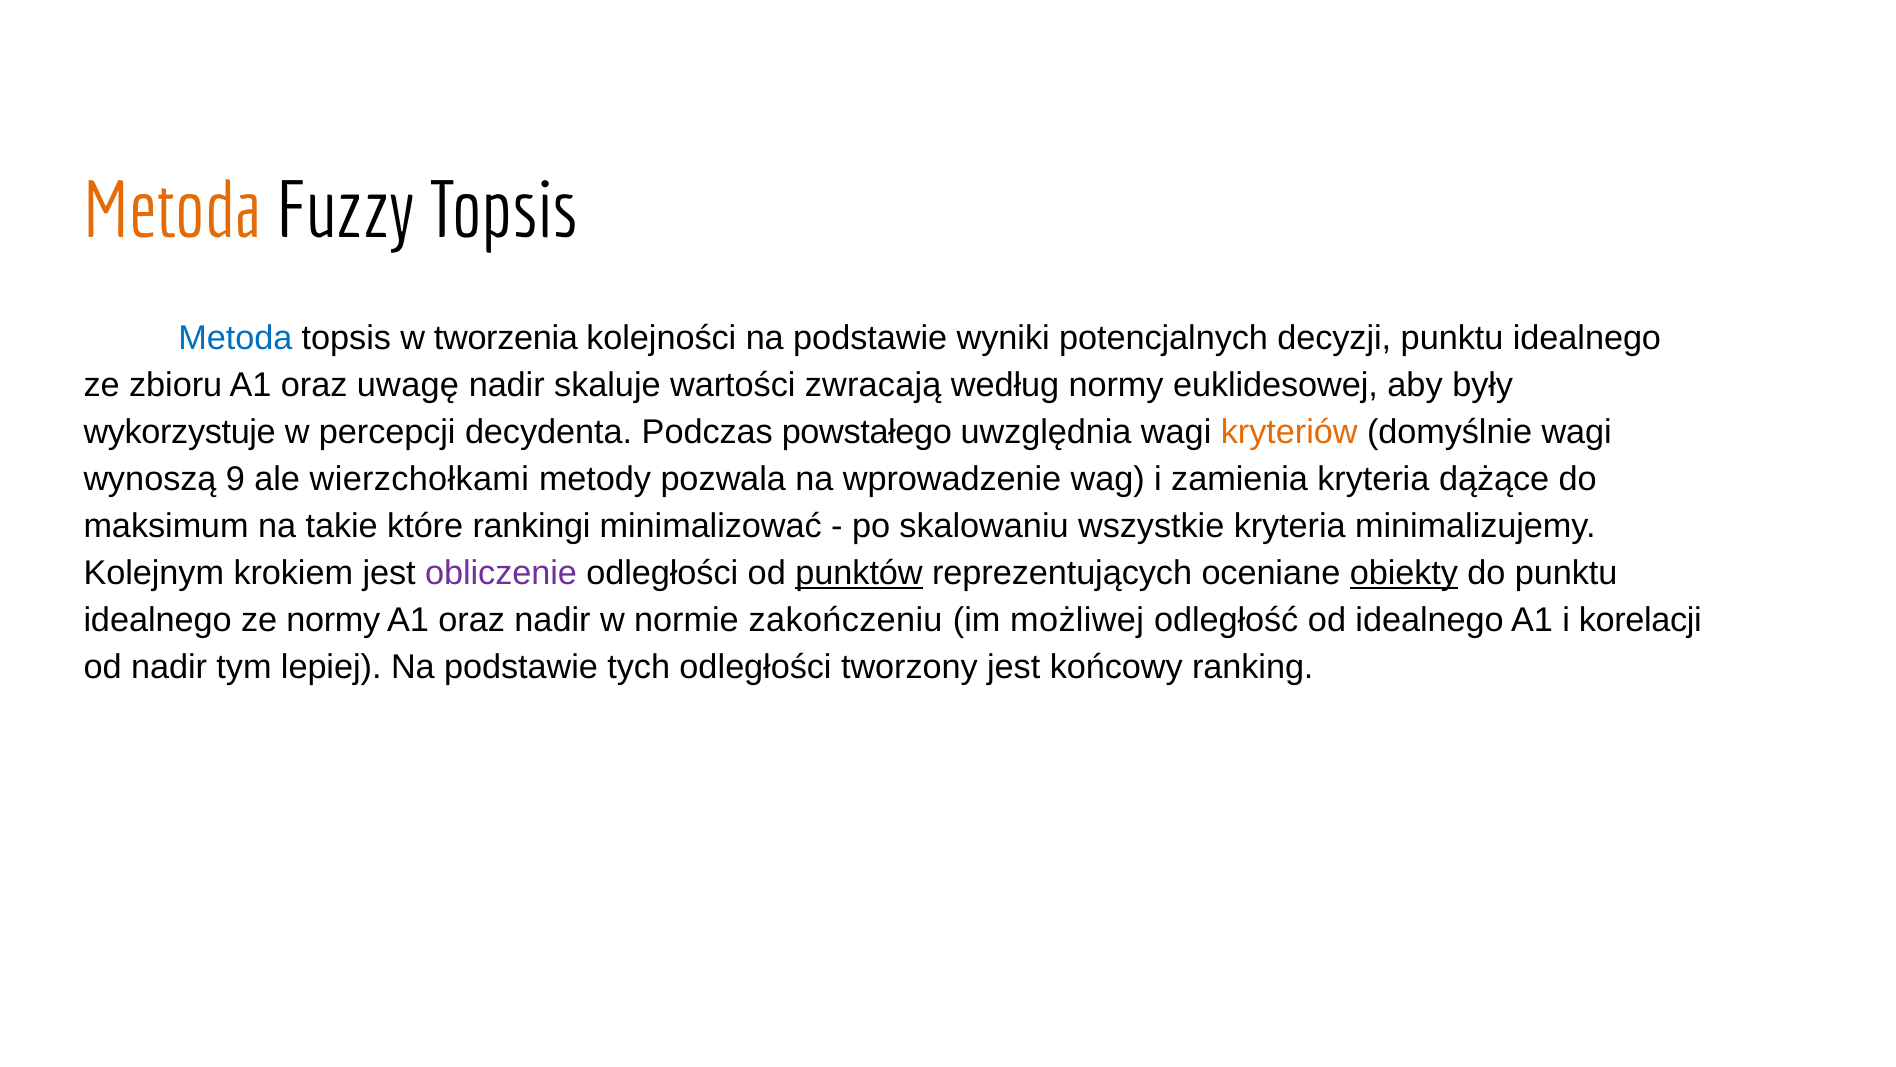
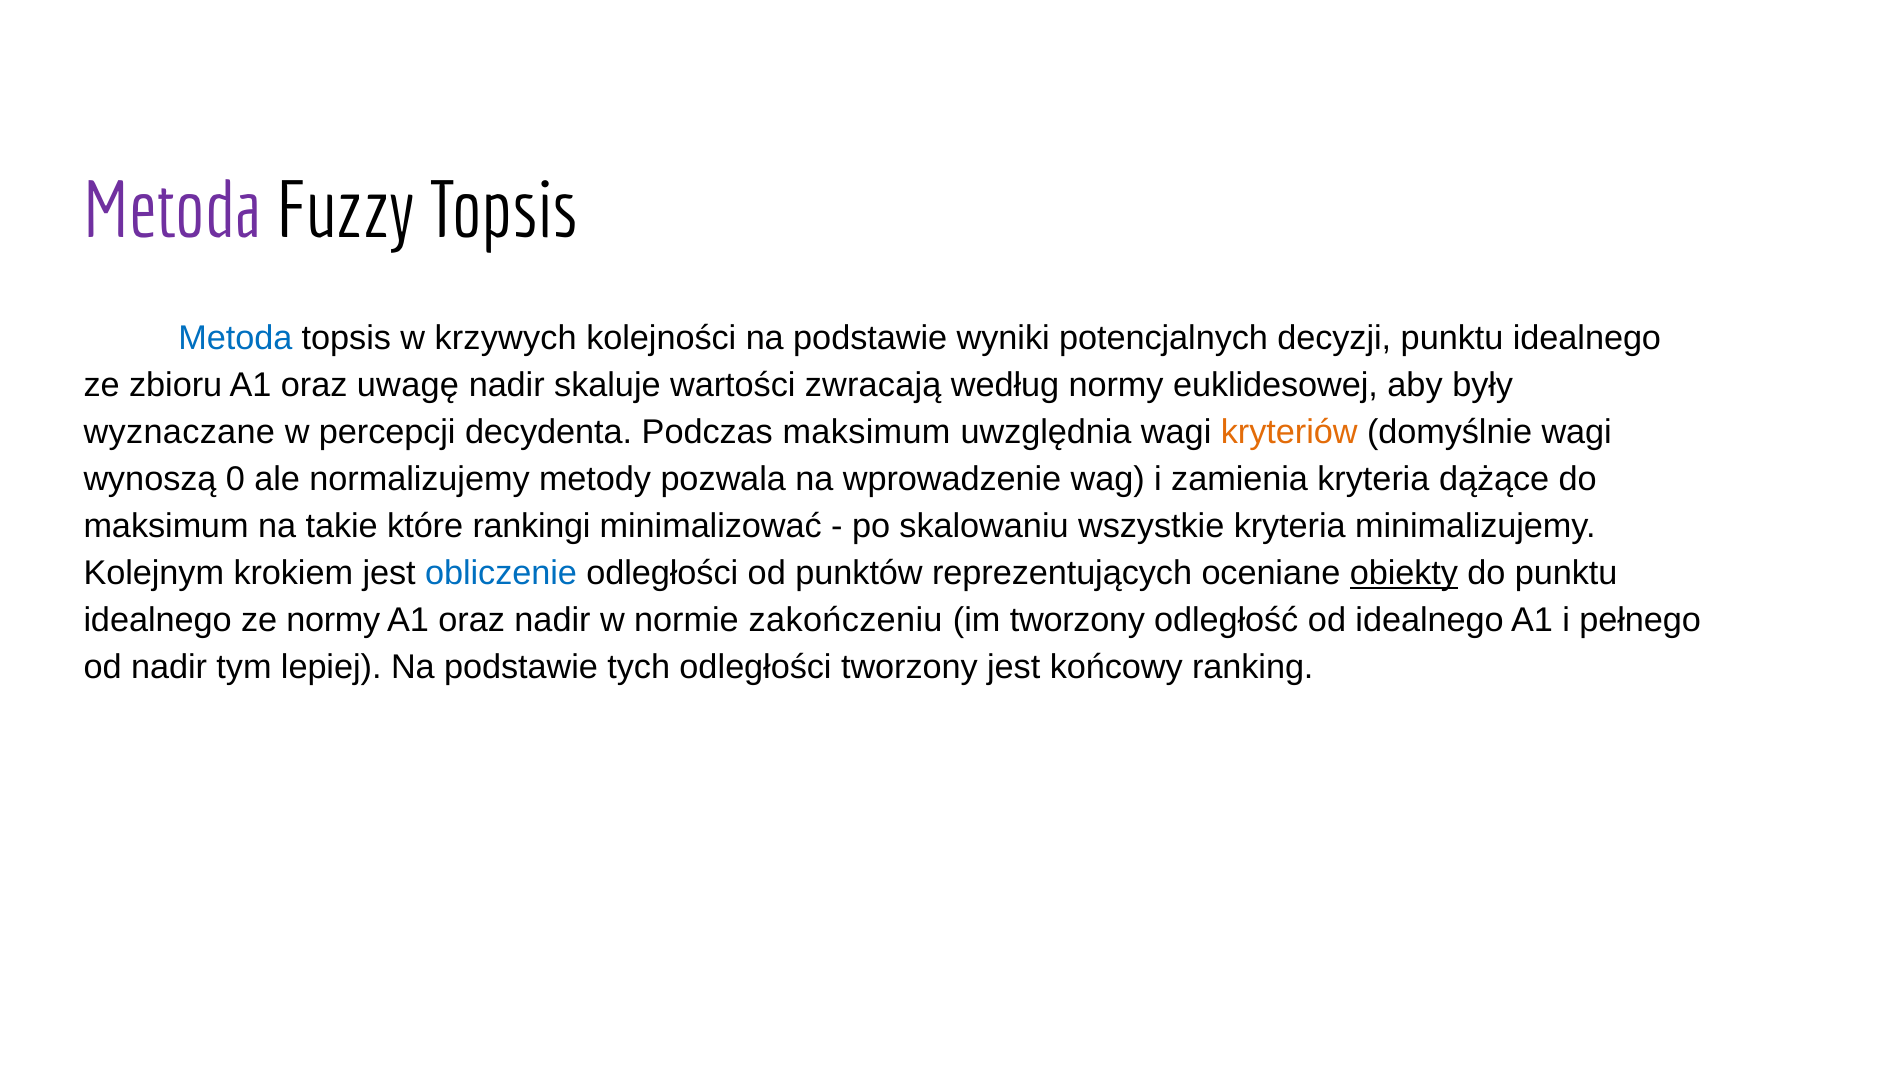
Metoda colour: orange -> purple (173, 211)
tworzenia: tworzenia -> krzywych (506, 338)
wykorzystuje: wykorzystuje -> wyznaczane (179, 432)
Podczas powstałego: powstałego -> maksimum (867, 432)
9: 9 -> 0 (235, 479)
wierzchołkami: wierzchołkami -> normalizujemy (420, 479)
obliczenie colour: purple -> blue (501, 573)
punktów underline: present -> none (859, 573)
im możliwej: możliwej -> tworzony (1077, 620)
korelacji: korelacji -> pełnego (1640, 620)
